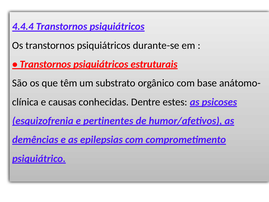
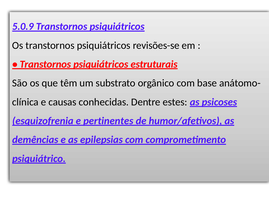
4.4.4: 4.4.4 -> 5.0.9 (23, 27)
durante-se: durante-se -> revisões-se (156, 45)
